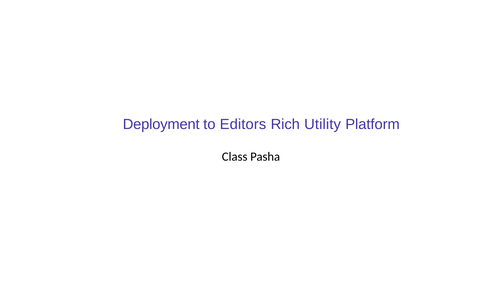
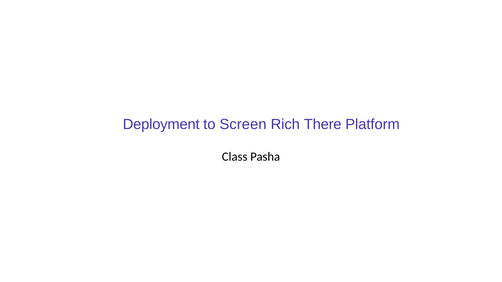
Editors: Editors -> Screen (243, 125)
Utility: Utility -> There (323, 125)
